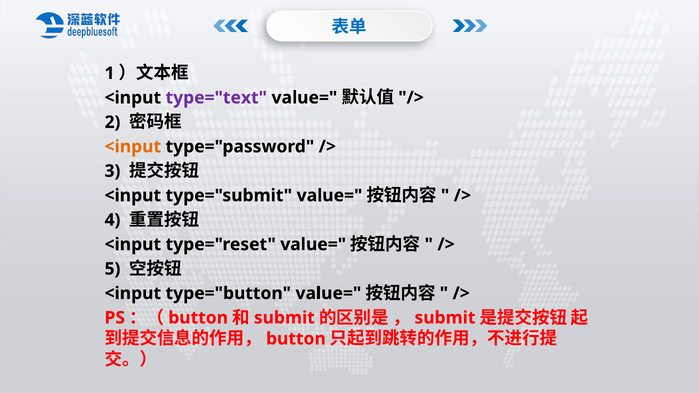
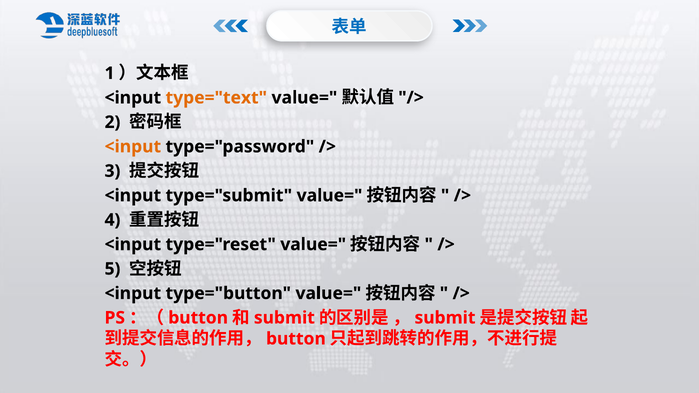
type="text colour: purple -> orange (216, 98)
